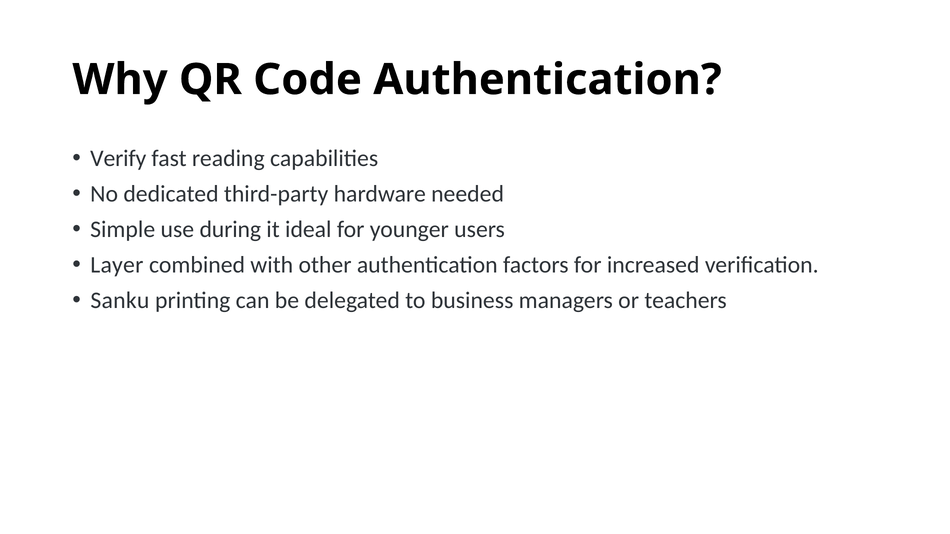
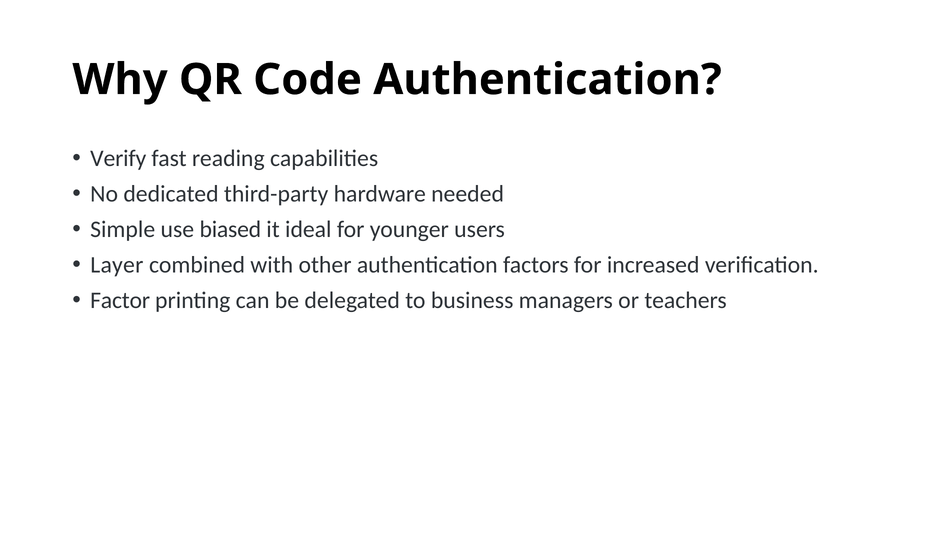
during: during -> biased (230, 230)
Sanku: Sanku -> Factor (120, 301)
